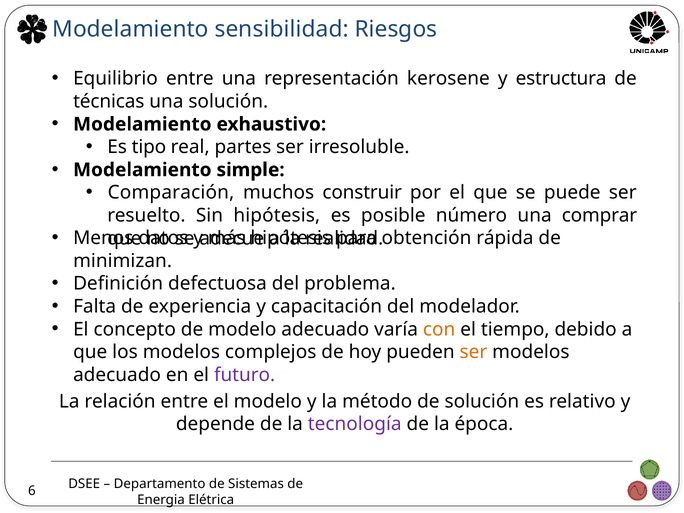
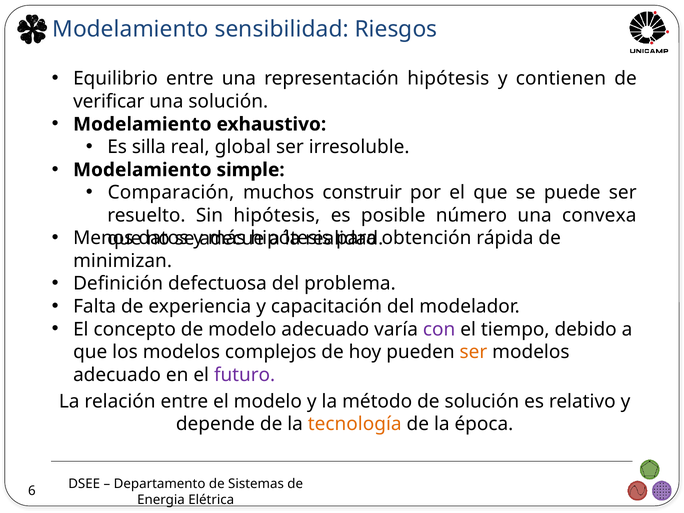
representación kerosene: kerosene -> hipótesis (448, 79)
estructura: estructura -> contienen (561, 79)
técnicas: técnicas -> verificar (109, 101)
tipo: tipo -> silla (149, 147)
partes: partes -> global (243, 147)
comprar: comprar -> convexa (599, 216)
con colour: orange -> purple (439, 329)
tecnología colour: purple -> orange (355, 424)
